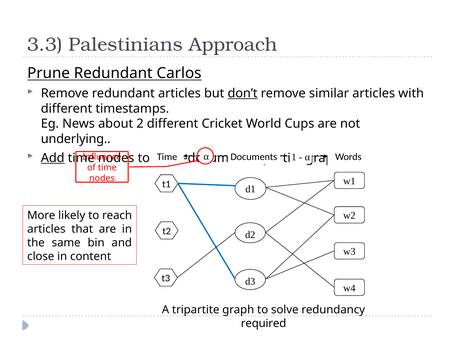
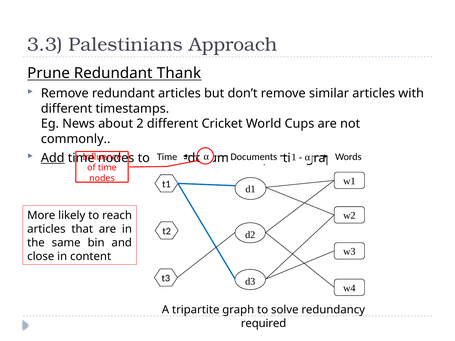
Carlos: Carlos -> Thank (179, 73)
don’t underline: present -> none (243, 93)
underlying: underlying -> commonly (76, 139)
